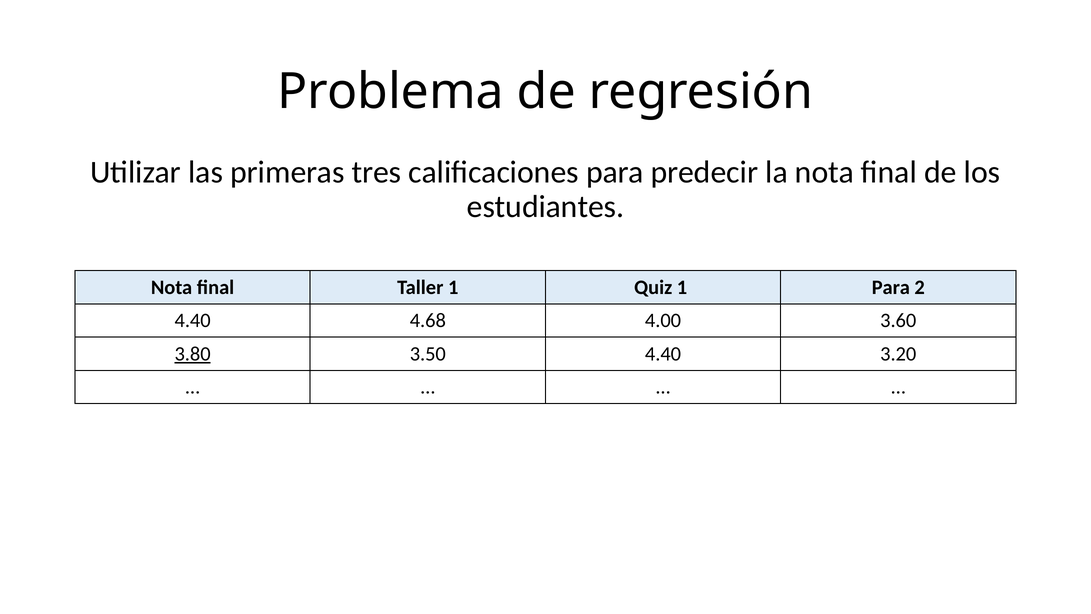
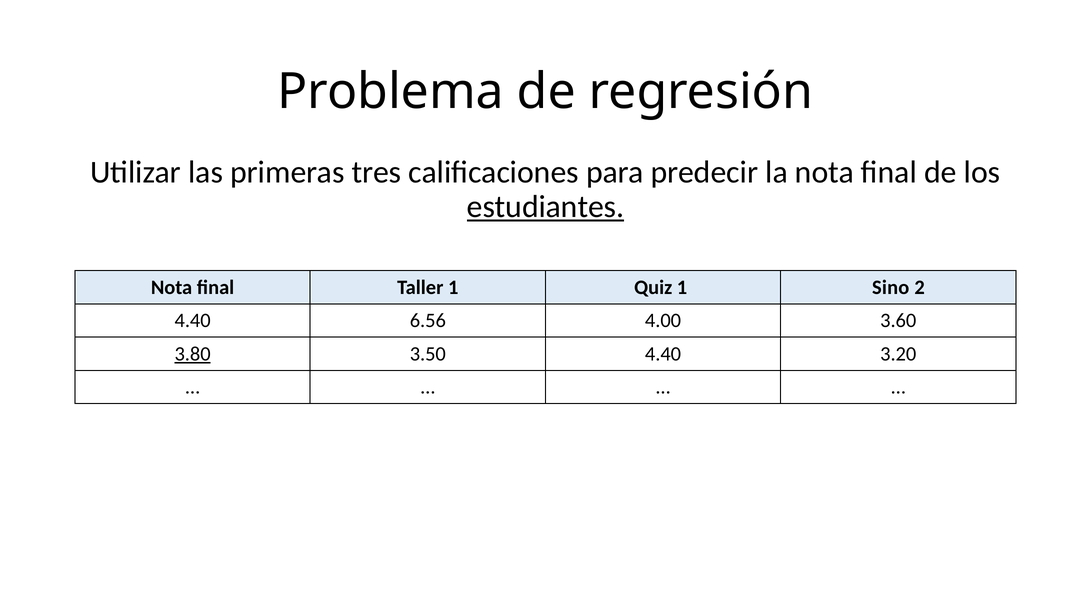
estudiantes underline: none -> present (545, 207)
1 Para: Para -> Sino (891, 287)
4.68: 4.68 -> 6.56 (428, 321)
